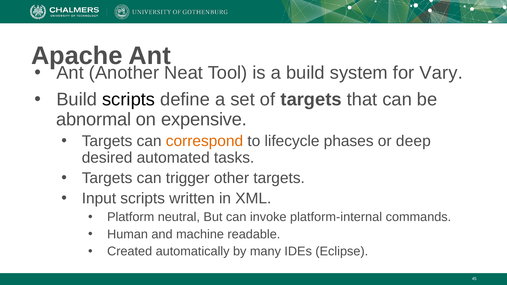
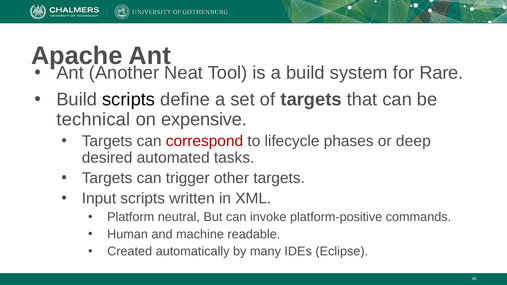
Vary: Vary -> Rare (441, 73)
abnormal: abnormal -> technical (93, 119)
correspond colour: orange -> red (204, 141)
platform-internal: platform-internal -> platform-positive (336, 217)
